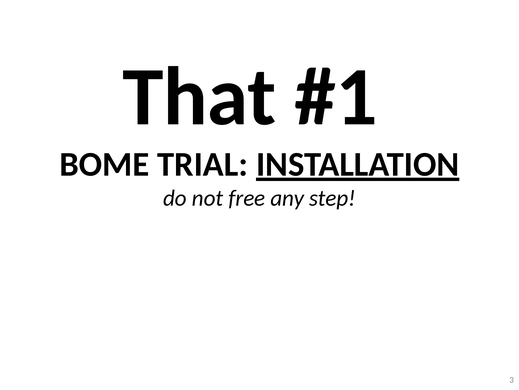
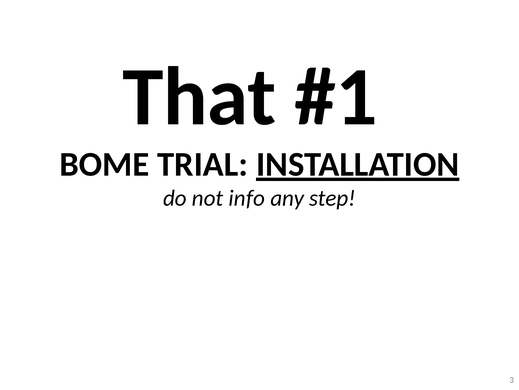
free: free -> info (247, 198)
